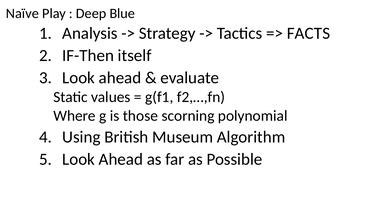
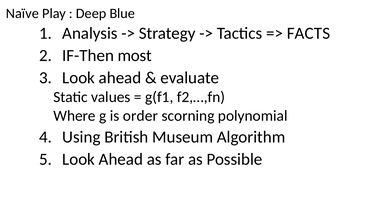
itself: itself -> most (135, 55)
those: those -> order (140, 116)
